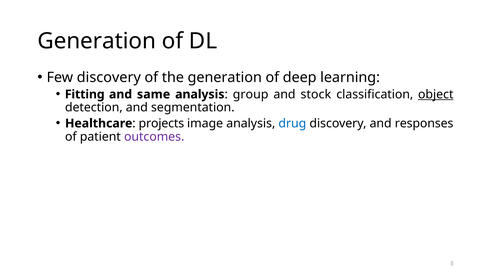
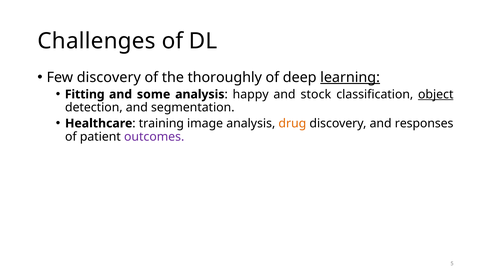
Generation: Generation -> Challenges (97, 41)
the generation: generation -> thoroughly (225, 77)
learning underline: none -> present (350, 77)
same: same -> some (154, 94)
group: group -> happy (251, 94)
projects: projects -> training (161, 123)
drug colour: blue -> orange (292, 123)
